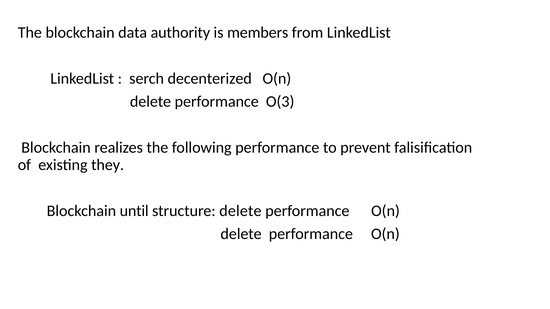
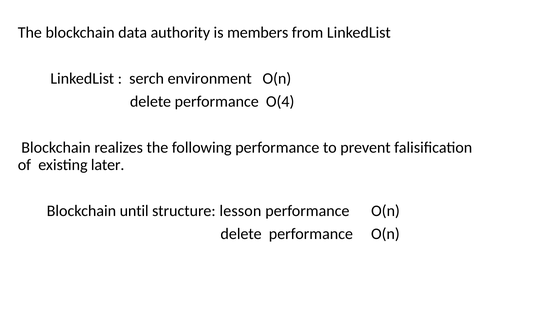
decenterized: decenterized -> environment (210, 79)
O(3: O(3 -> O(4 (280, 102)
they: they -> later (108, 165)
structure delete: delete -> lesson (240, 211)
